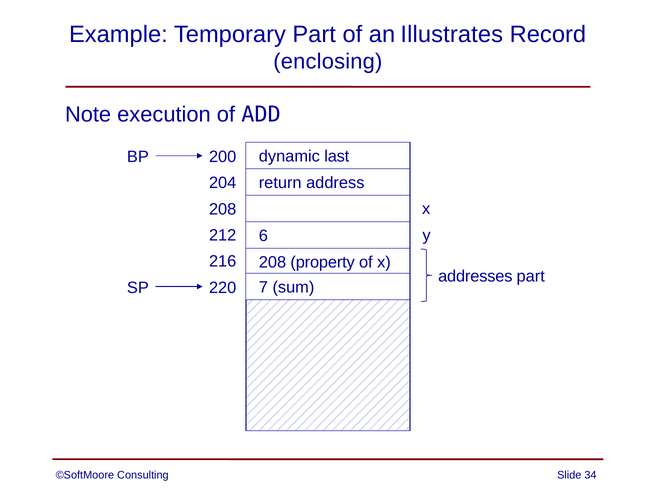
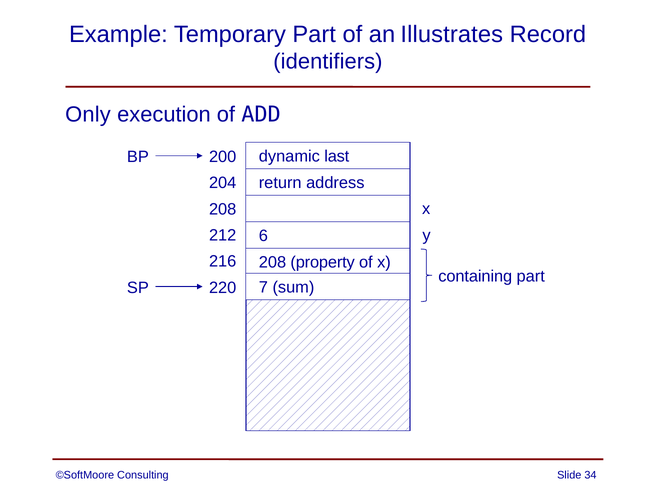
enclosing: enclosing -> identifiers (328, 62)
Note: Note -> Only (88, 114)
addresses: addresses -> containing (475, 276)
